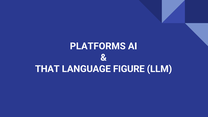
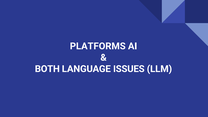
THAT: THAT -> BOTH (47, 69)
FIGURE: FIGURE -> ISSUES (129, 69)
